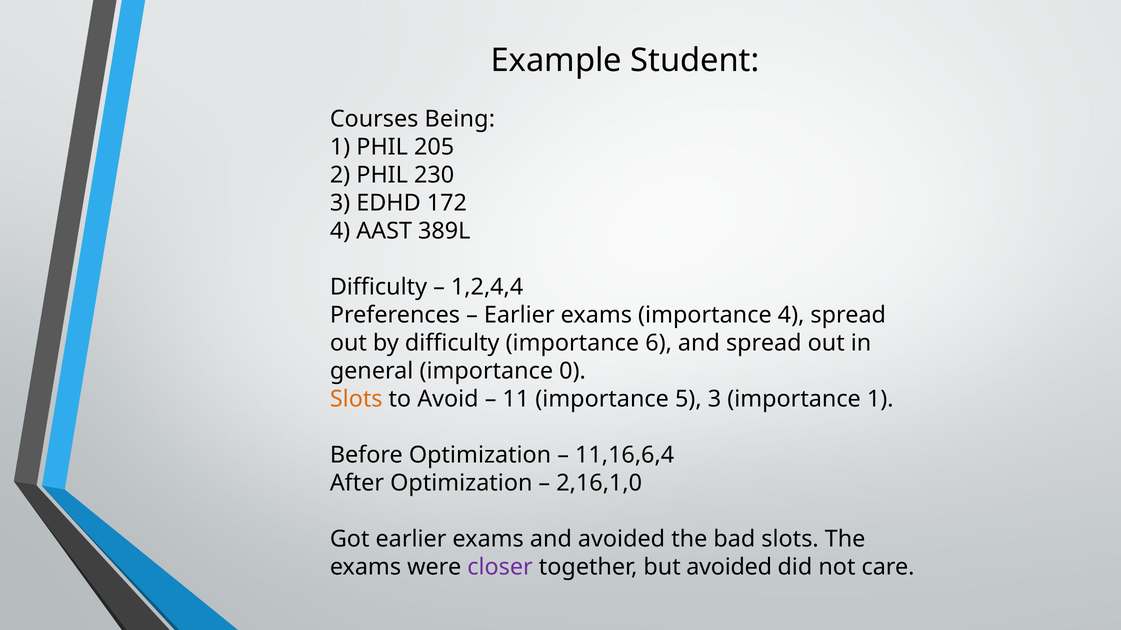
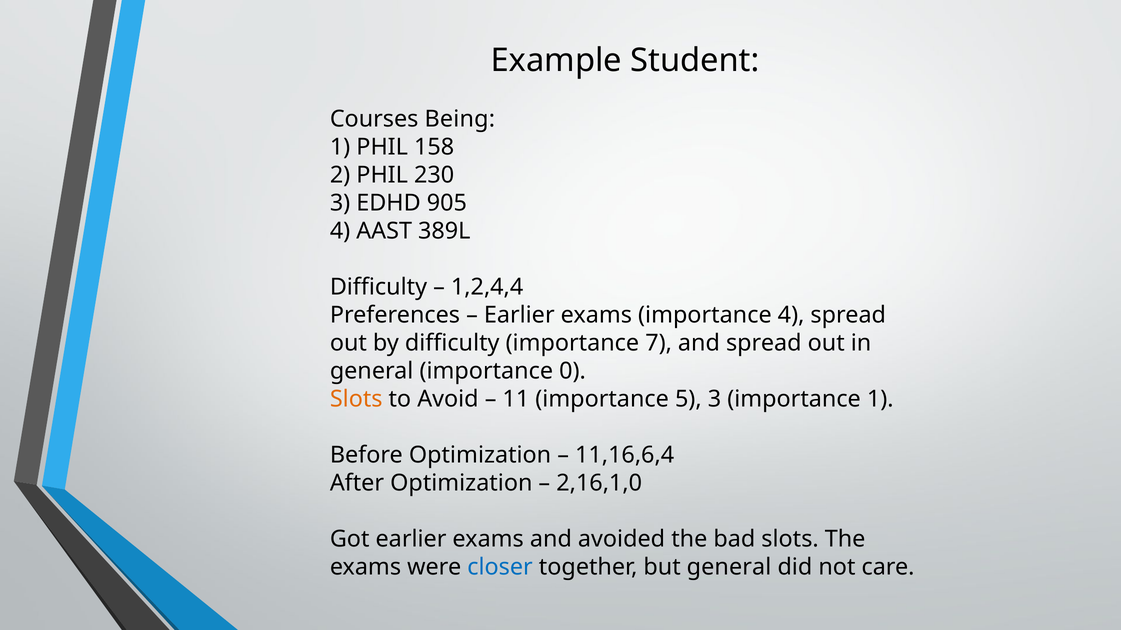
205: 205 -> 158 (434, 147)
172: 172 -> 905 (447, 203)
6: 6 -> 7 (659, 343)
closer colour: purple -> blue (500, 568)
but avoided: avoided -> general (729, 568)
